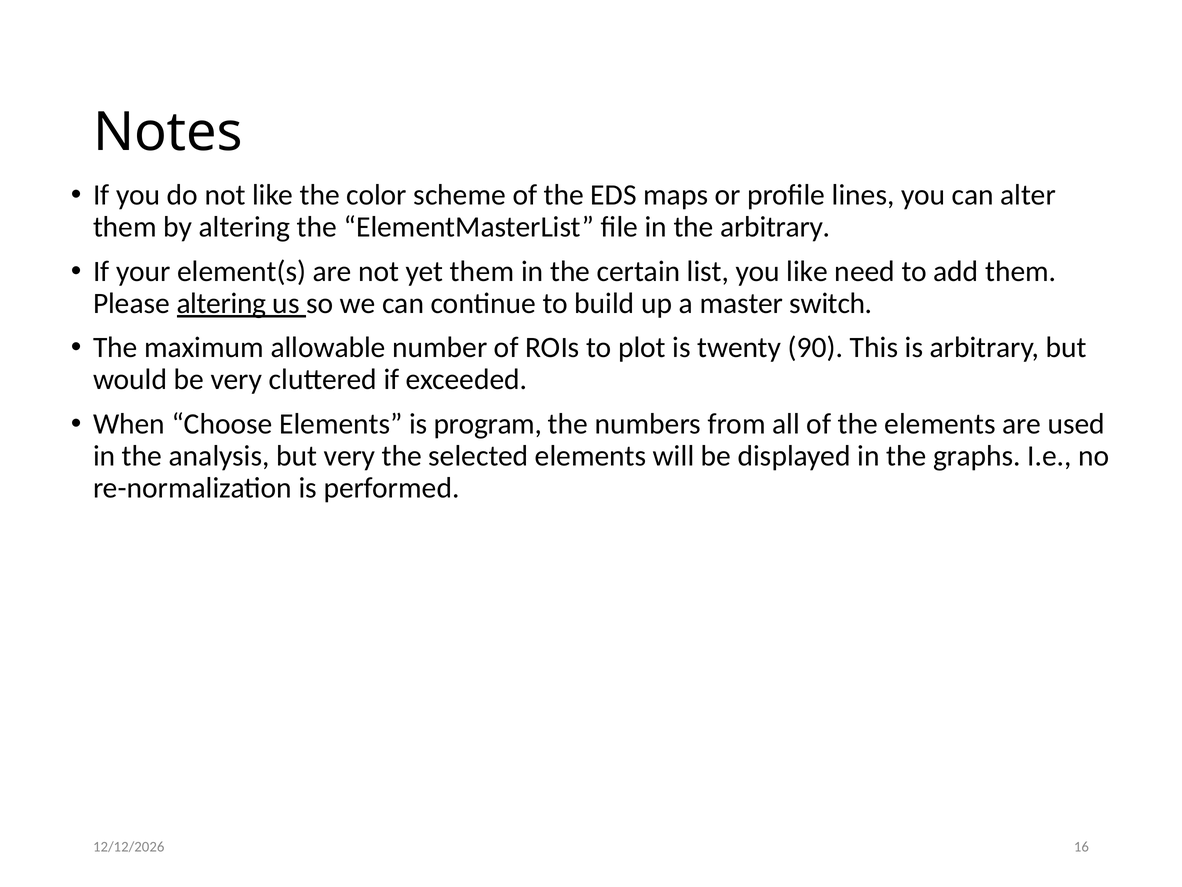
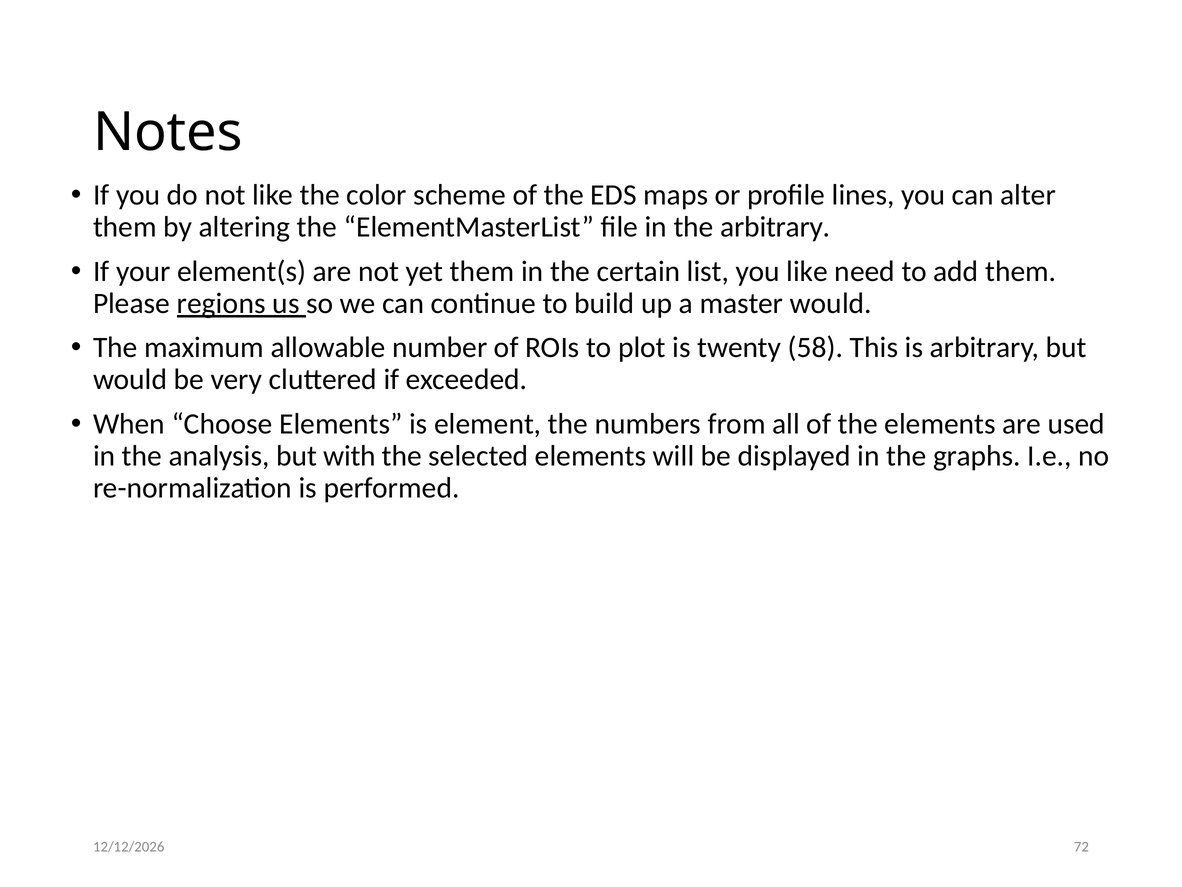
Please altering: altering -> regions (221, 303)
master switch: switch -> would (831, 303)
90: 90 -> 58 (815, 347)
program: program -> element (488, 424)
but very: very -> with (350, 456)
16: 16 -> 72 (1081, 846)
